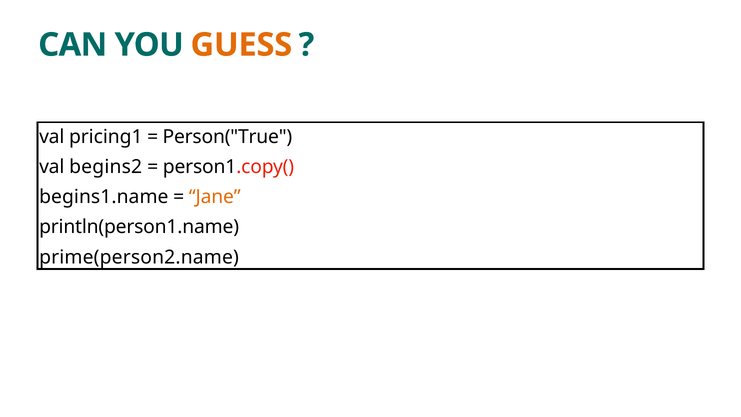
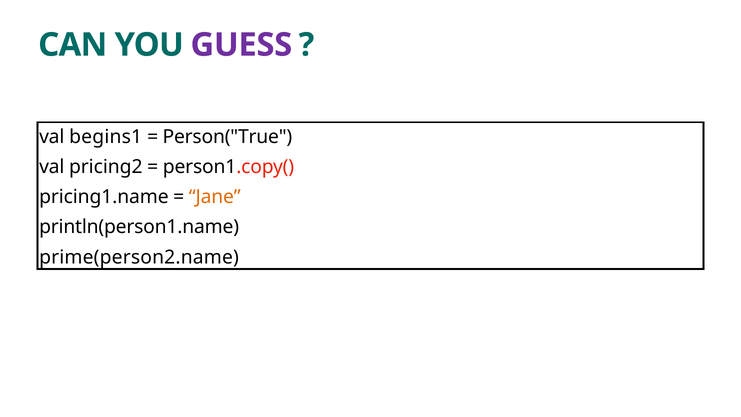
GUESS colour: orange -> purple (241, 45)
pricing1: pricing1 -> begins1 (106, 137)
begins2: begins2 -> pricing2 (106, 167)
begins1.name: begins1.name -> pricing1.name (104, 197)
